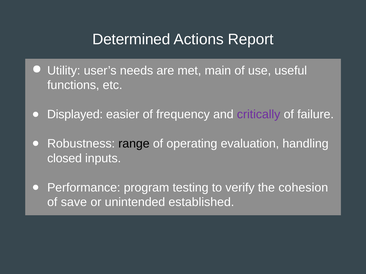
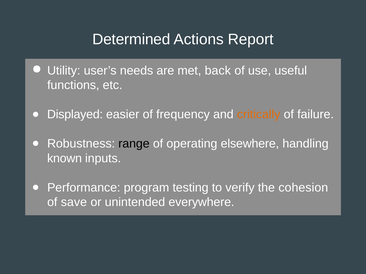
main: main -> back (218, 71)
critically colour: purple -> orange (259, 115)
evaluation: evaluation -> elsewhere (250, 144)
closed: closed -> known (65, 159)
established: established -> everywhere (201, 202)
